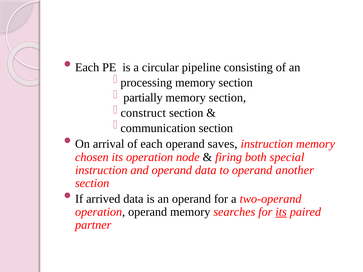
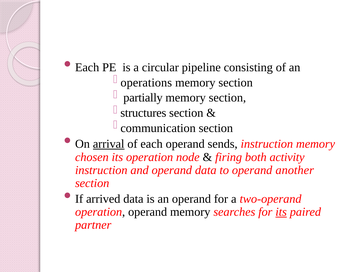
processing: processing -> operations (146, 83)
construct: construct -> structures (143, 113)
arrival underline: none -> present (109, 144)
saves: saves -> sends (223, 144)
special: special -> activity (287, 157)
